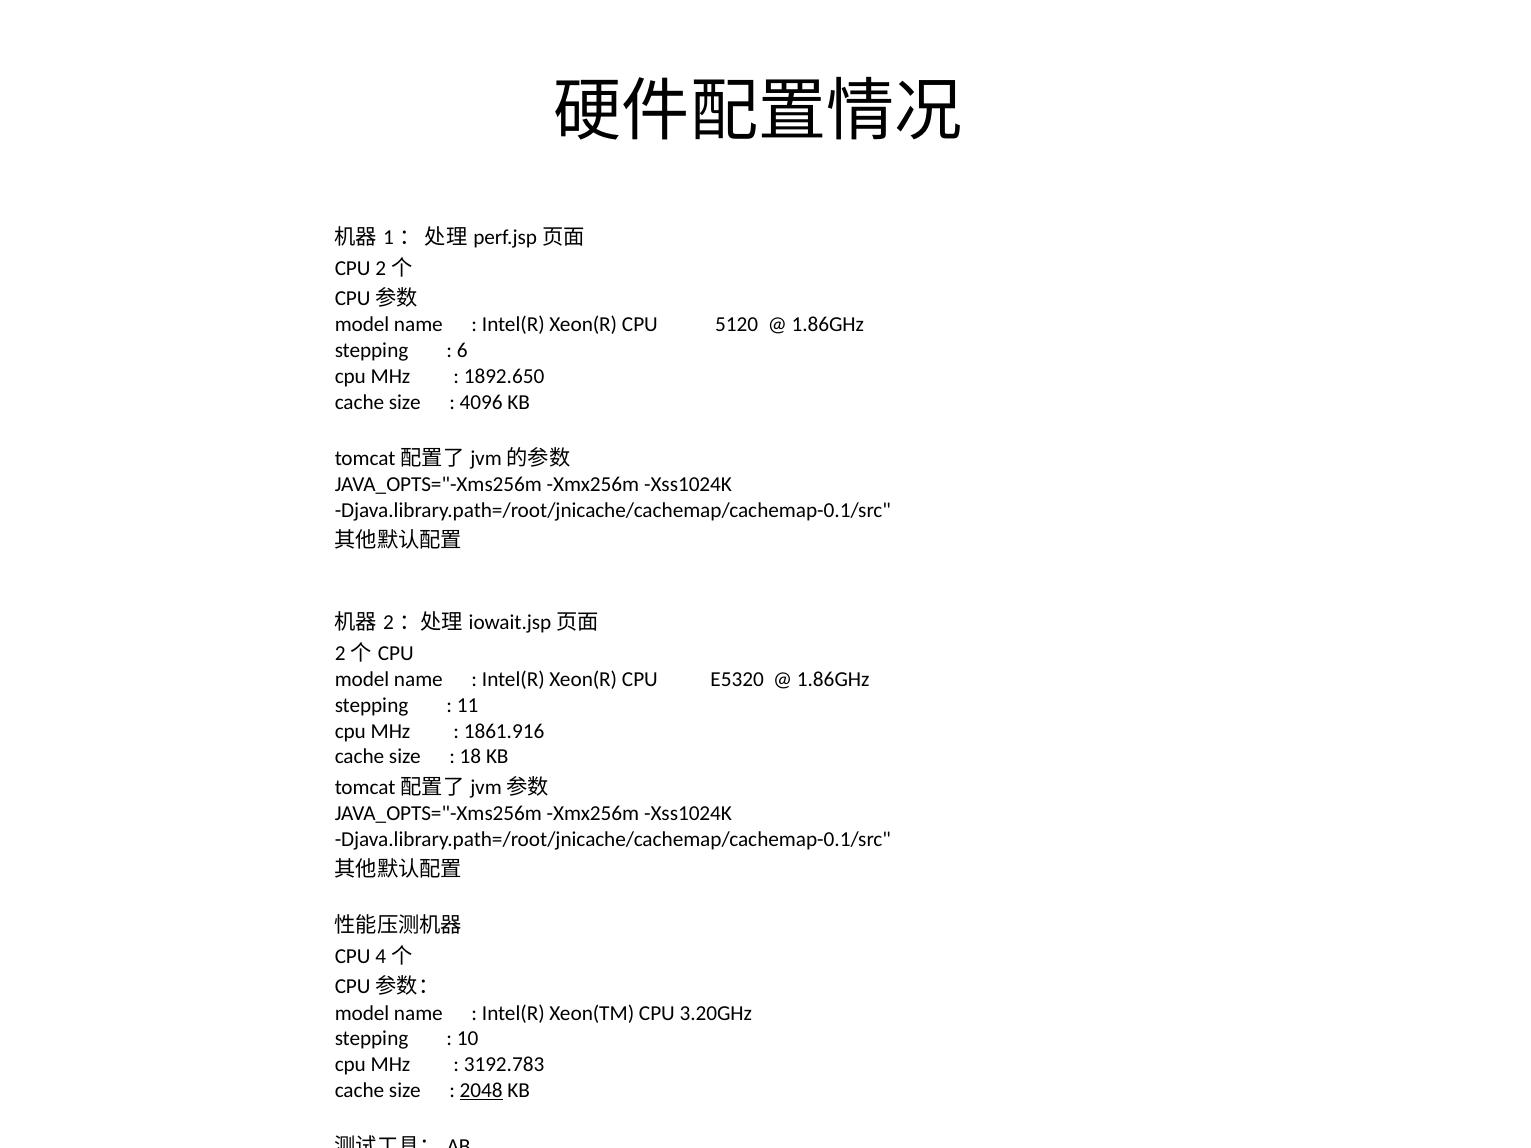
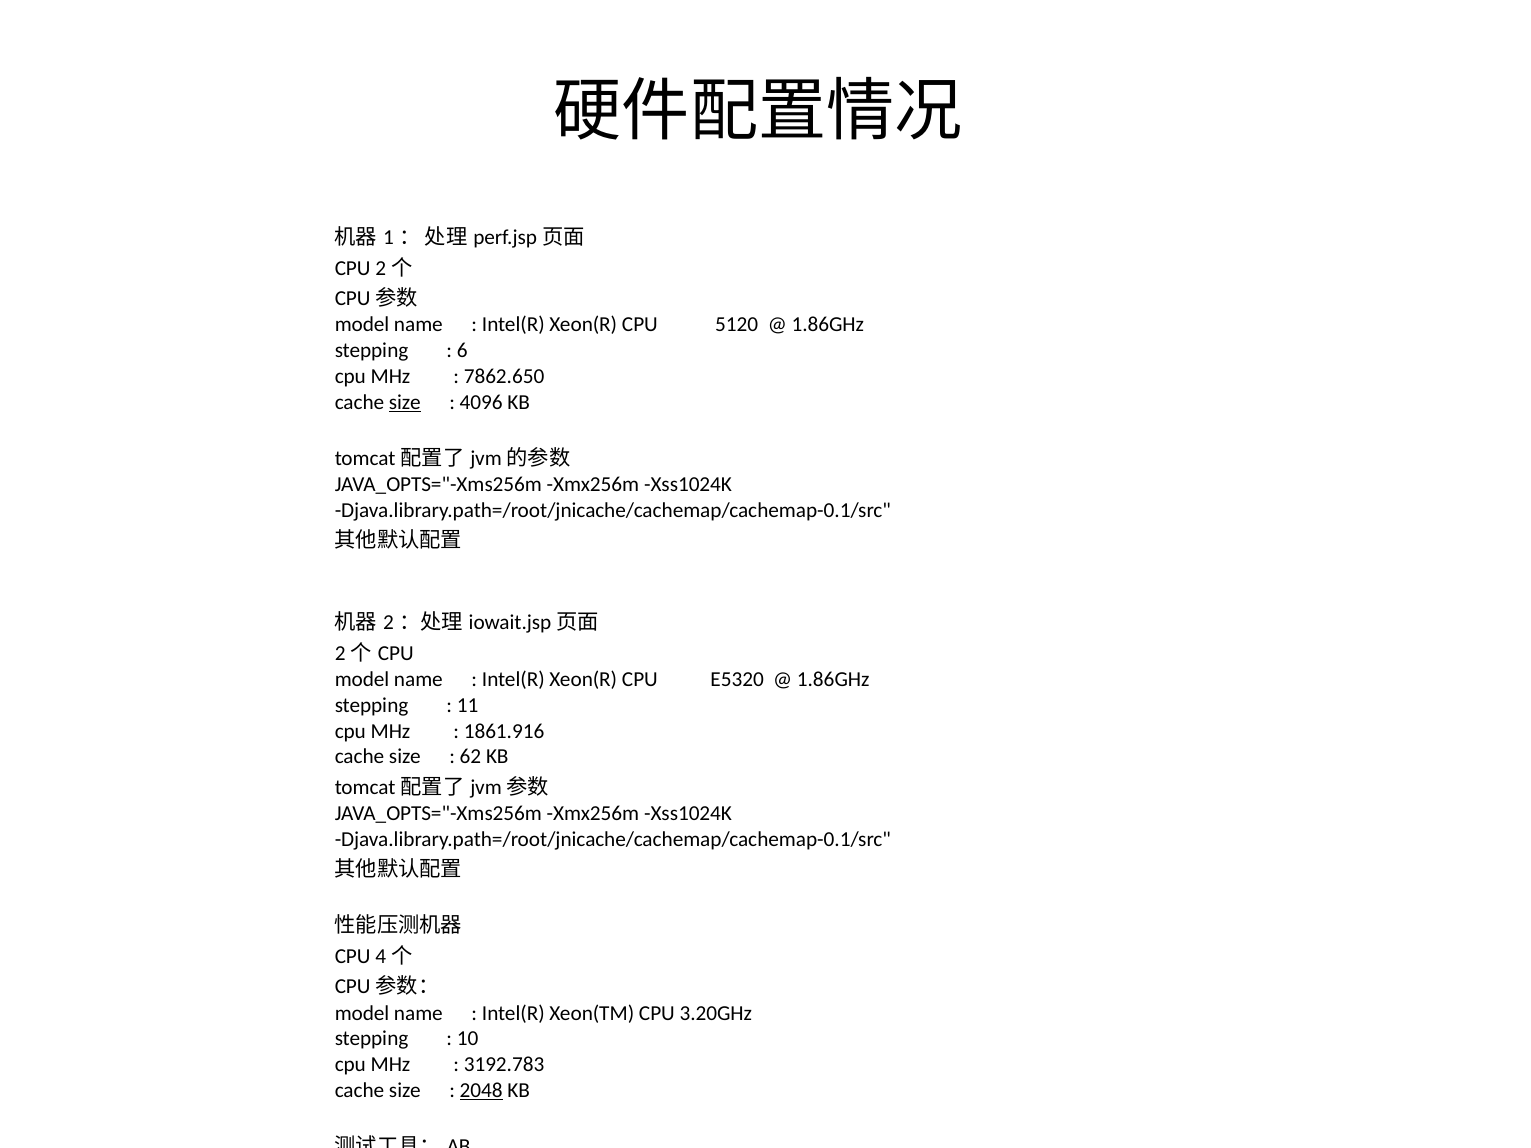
1892.650: 1892.650 -> 7862.650 (504, 377)
size underline: none -> present (405, 402)
18: 18 -> 62 (470, 757)
